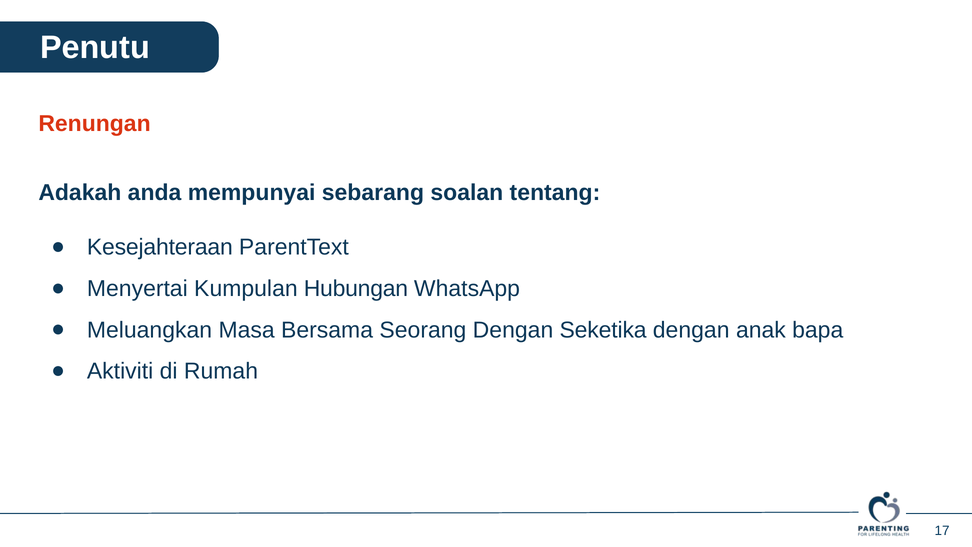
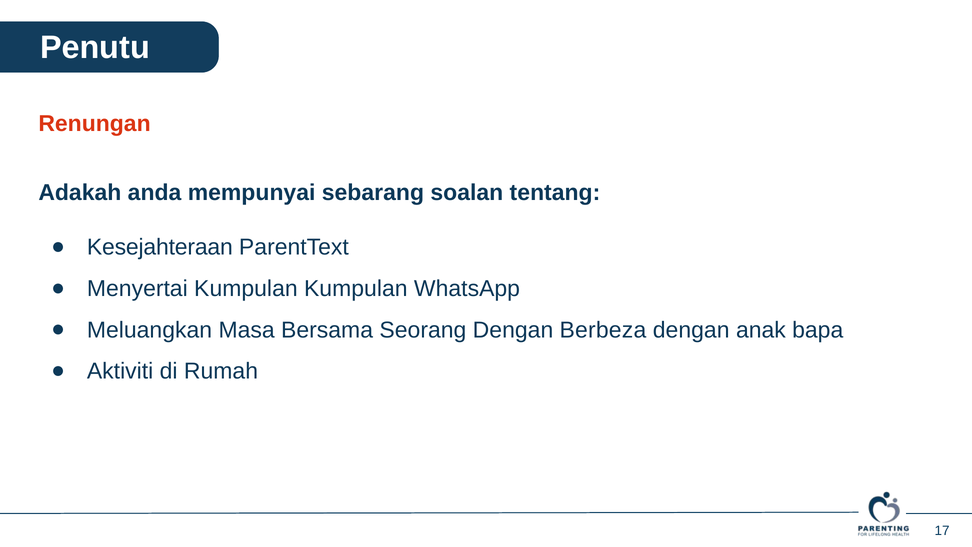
Kumpulan Hubungan: Hubungan -> Kumpulan (356, 289)
Seketika: Seketika -> Berbeza (603, 330)
